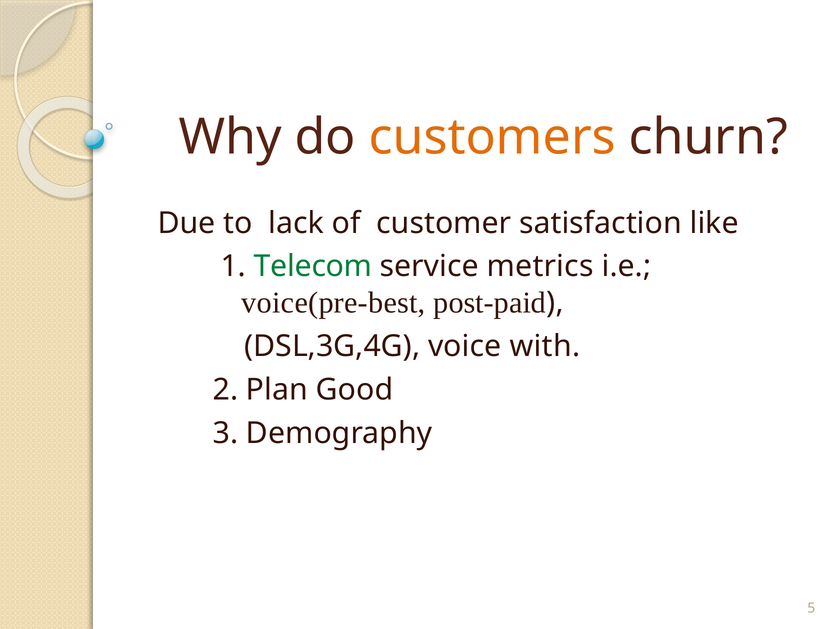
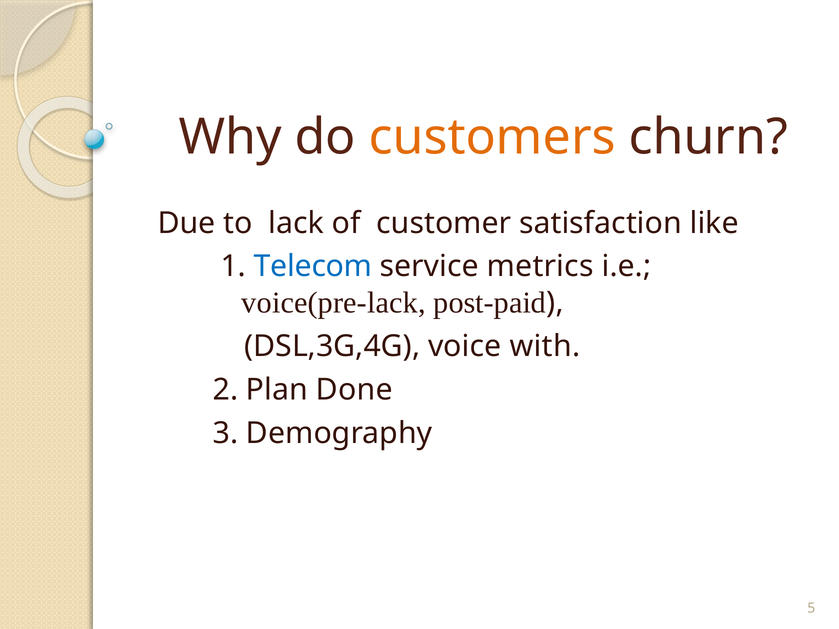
Telecom colour: green -> blue (313, 267)
voice(pre-best: voice(pre-best -> voice(pre-lack (334, 303)
Good: Good -> Done (354, 390)
